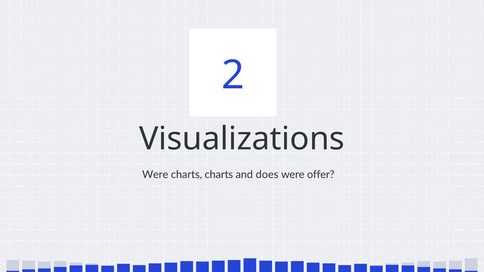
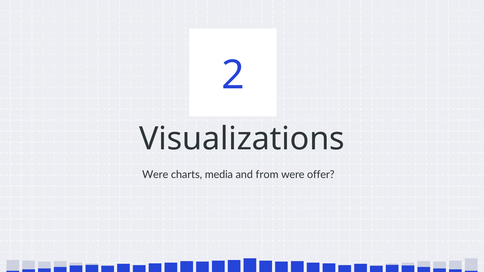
charts charts: charts -> media (219, 175)
does: does -> from (267, 175)
